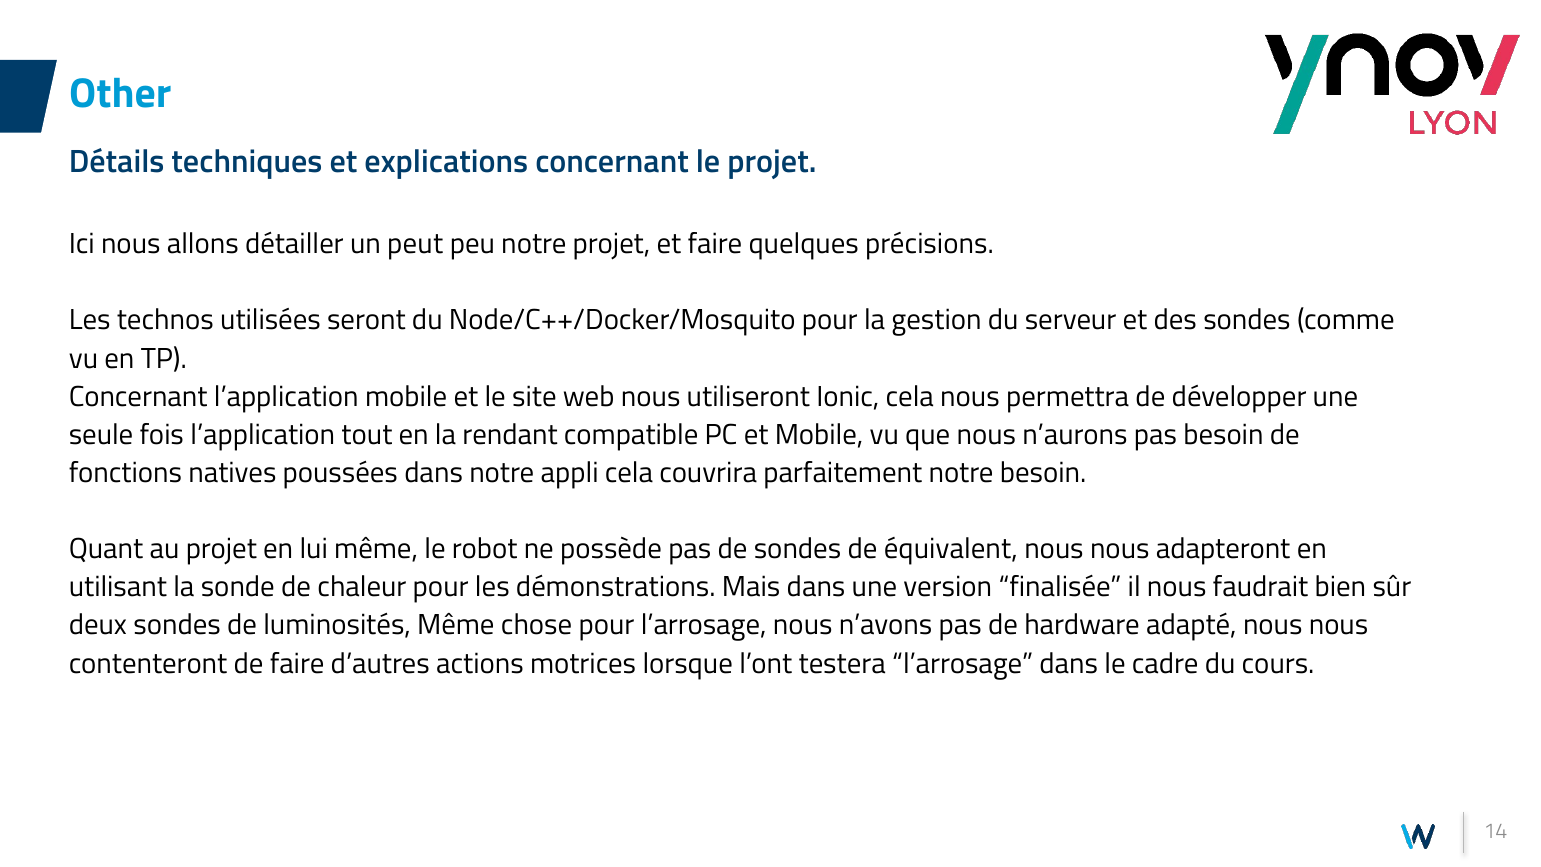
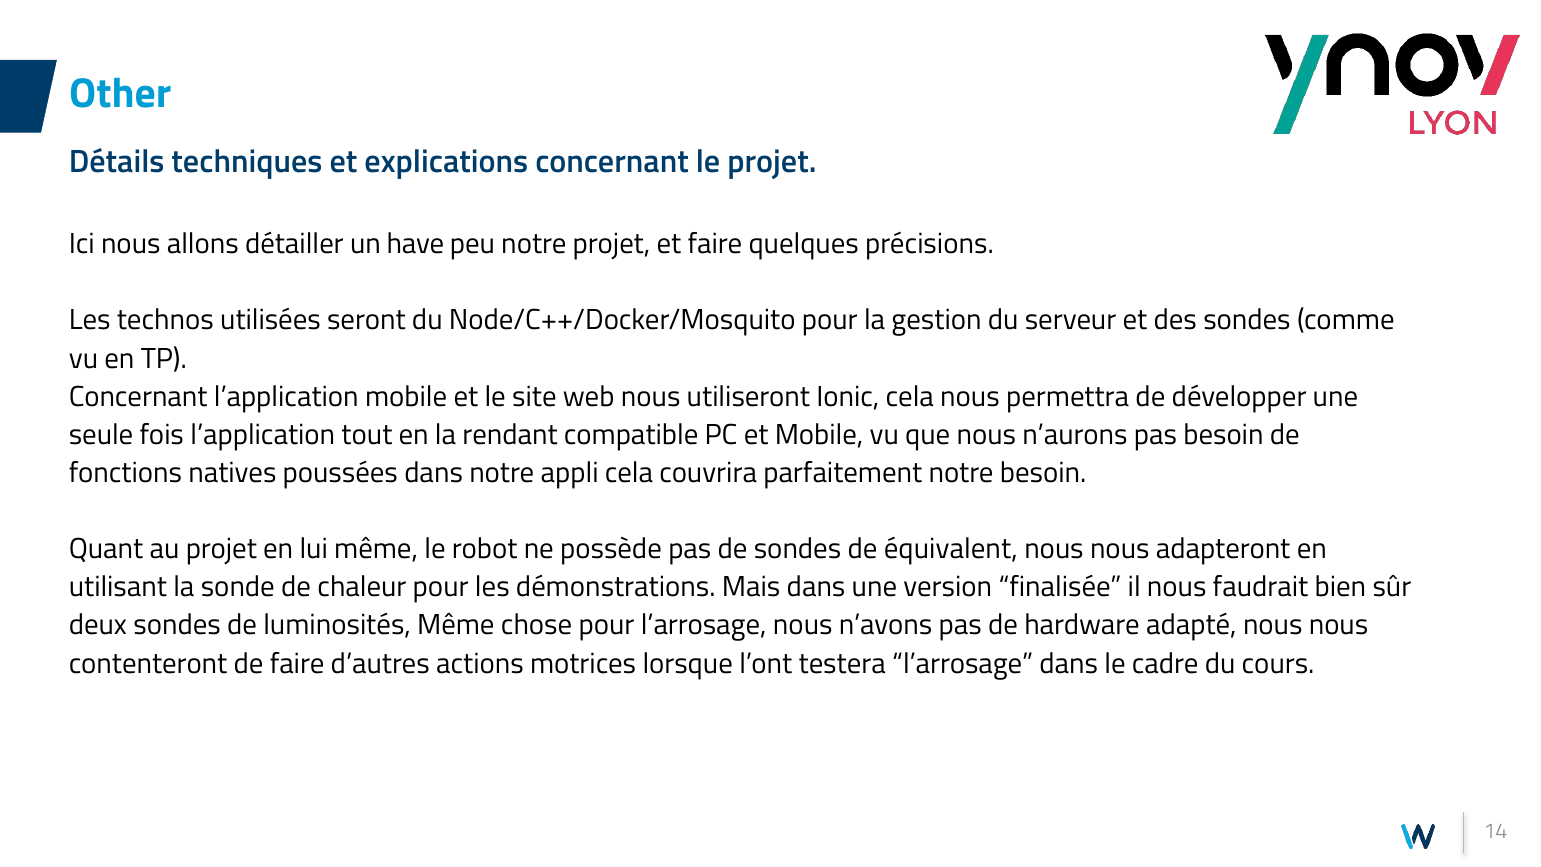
peut: peut -> have (415, 244)
